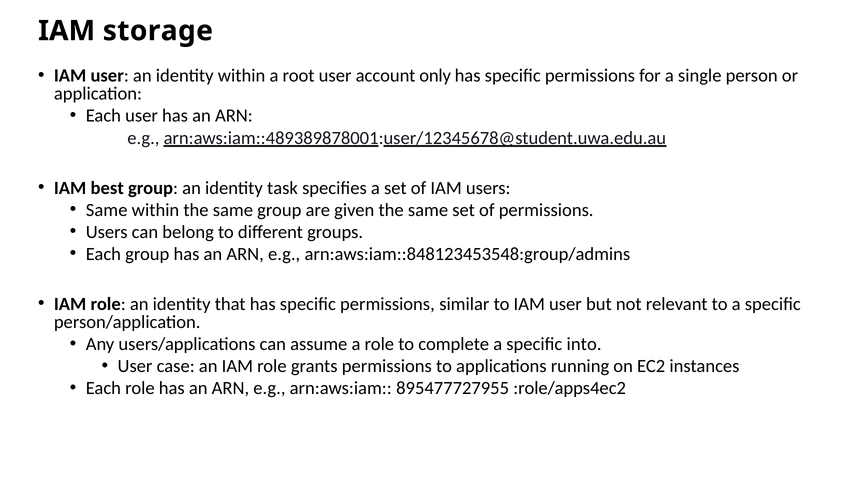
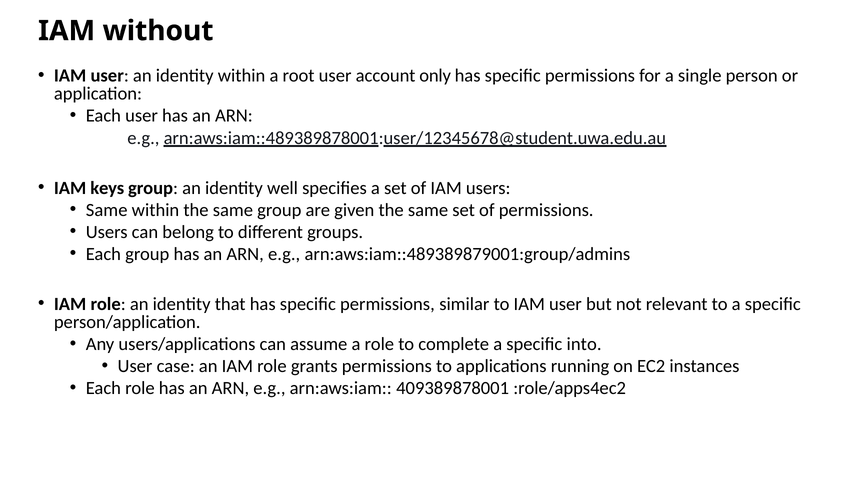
storage: storage -> without (158, 31)
best: best -> keys (107, 188)
task: task -> well (283, 188)
arn:aws:iam::848123453548:group/admins: arn:aws:iam::848123453548:group/admins -> arn:aws:iam::489389879001:group/admins (467, 254)
895477727955: 895477727955 -> 409389878001 (453, 388)
